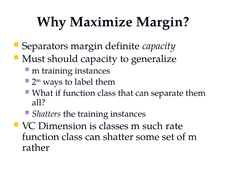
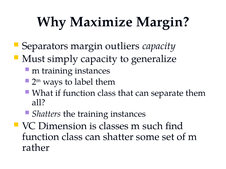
definite: definite -> outliers (122, 46)
should: should -> simply (63, 59)
rate: rate -> find (174, 126)
